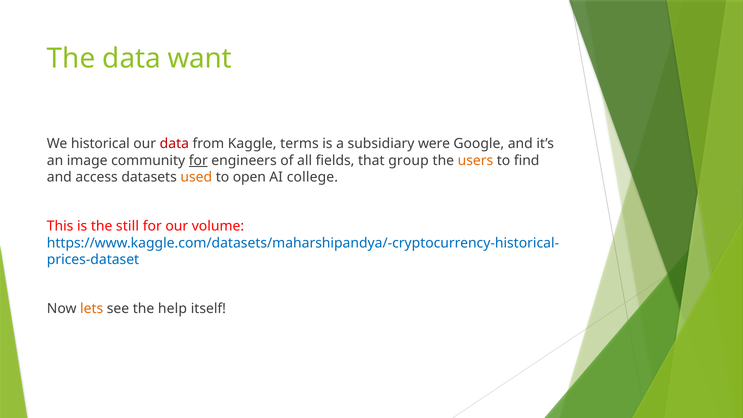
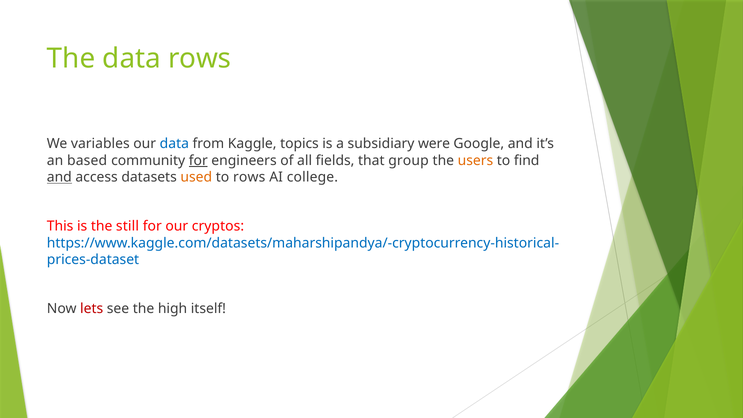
data want: want -> rows (200, 59)
historical: historical -> variables (100, 144)
data colour: red -> blue (174, 144)
terms: terms -> topics (300, 144)
image: image -> based (87, 161)
and underline: none -> present (59, 177)
to open: open -> rows (249, 177)
volume: volume -> cryptos (218, 226)
lets colour: orange -> red (92, 309)
help: help -> high (173, 309)
